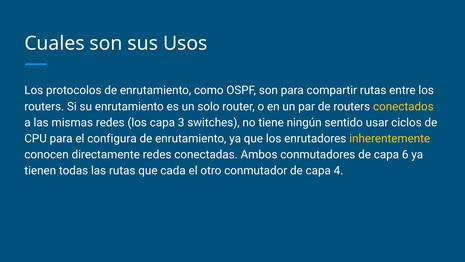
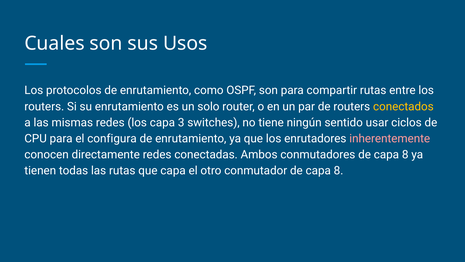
inherentemente colour: yellow -> pink (390, 138)
conmutadores de capa 6: 6 -> 8 (405, 154)
que cada: cada -> capa (173, 170)
conmutador de capa 4: 4 -> 8 (339, 170)
